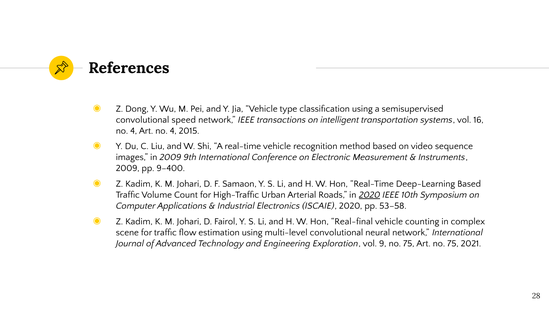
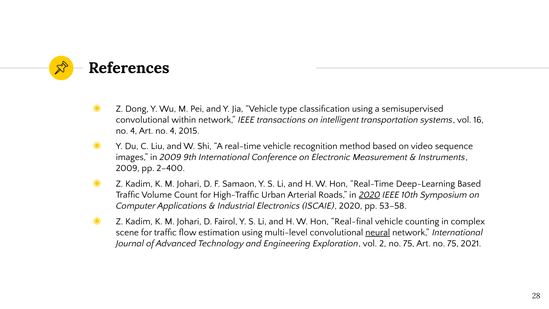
speed: speed -> within (184, 120)
9–400: 9–400 -> 2–400 (171, 168)
neural underline: none -> present (378, 232)
9: 9 -> 2 (383, 243)
